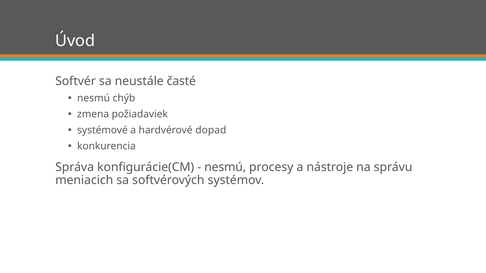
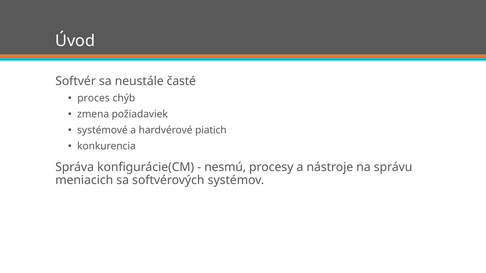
nesmú: nesmú -> proces (94, 98)
dopad: dopad -> piatich (211, 130)
